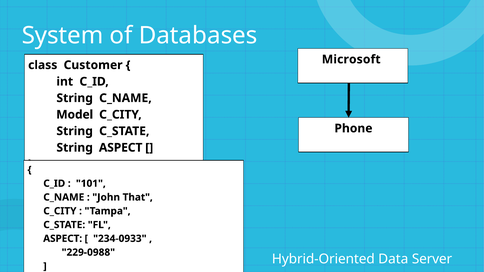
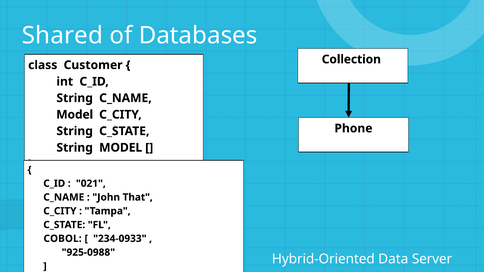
System: System -> Shared (62, 35)
Microsoft: Microsoft -> Collection (351, 59)
String ASPECT: ASPECT -> MODEL (121, 148)
101: 101 -> 021 (91, 184)
ASPECT: ASPECT -> COBOL (63, 239)
229-0988: 229-0988 -> 925-0988 (88, 253)
